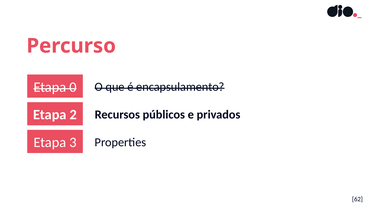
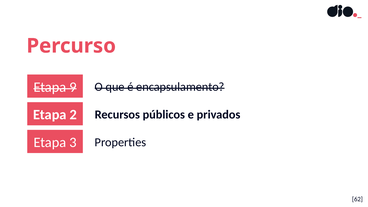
0: 0 -> 9 (73, 87)
